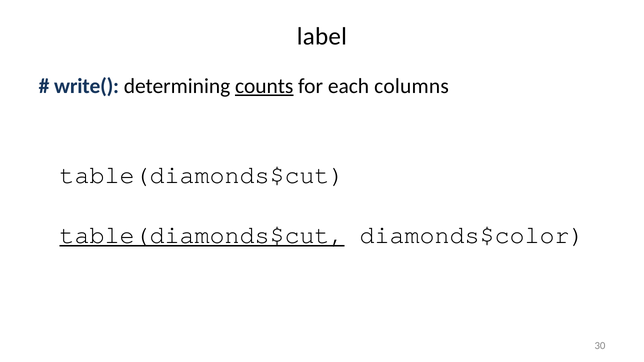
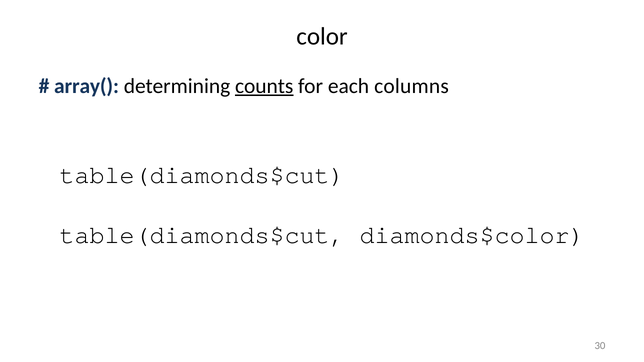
label: label -> color (322, 37)
write(: write( -> array( (87, 86)
table(diamonds$cut underline: present -> none (202, 235)
